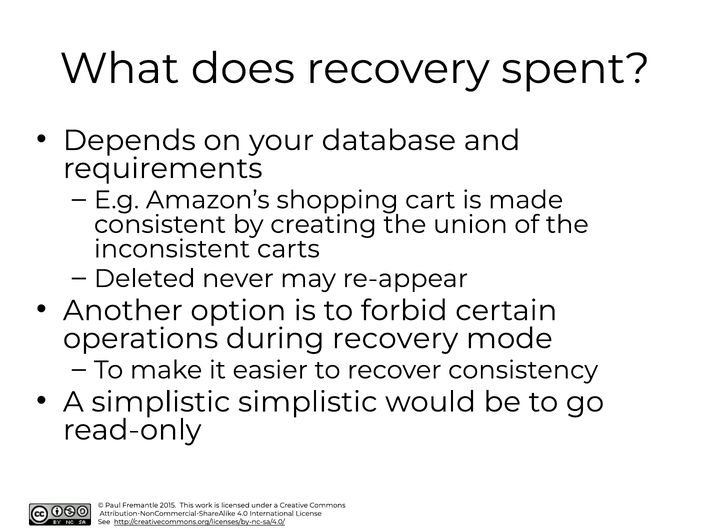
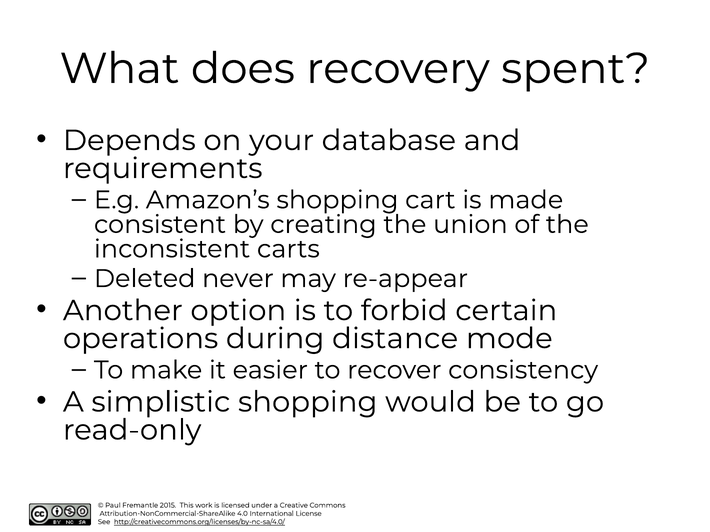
during recovery: recovery -> distance (395, 339)
simplistic simplistic: simplistic -> shopping (308, 402)
